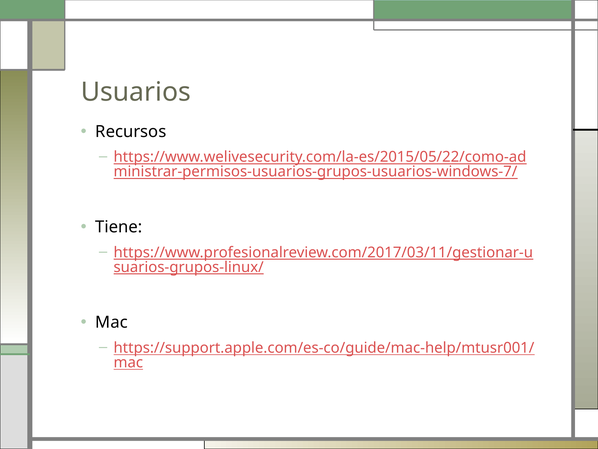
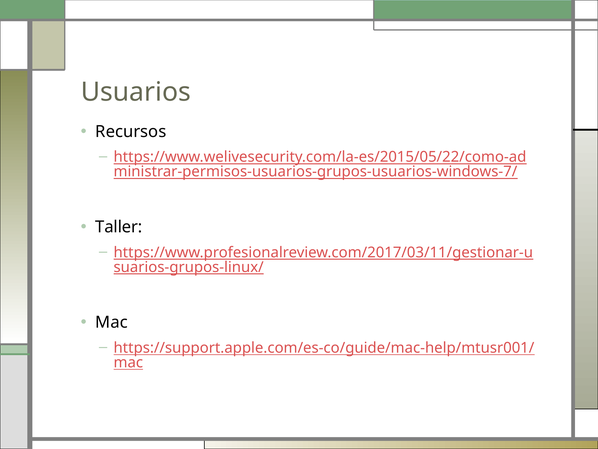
Tiene: Tiene -> Taller (119, 227)
